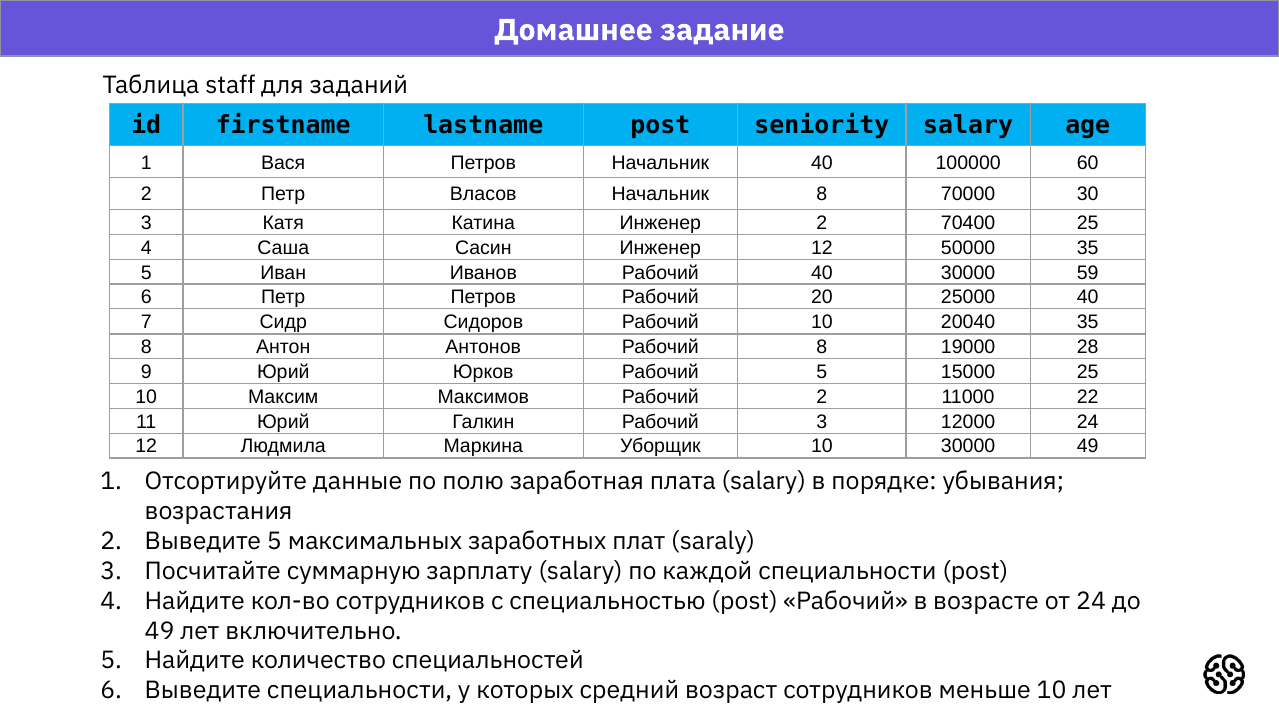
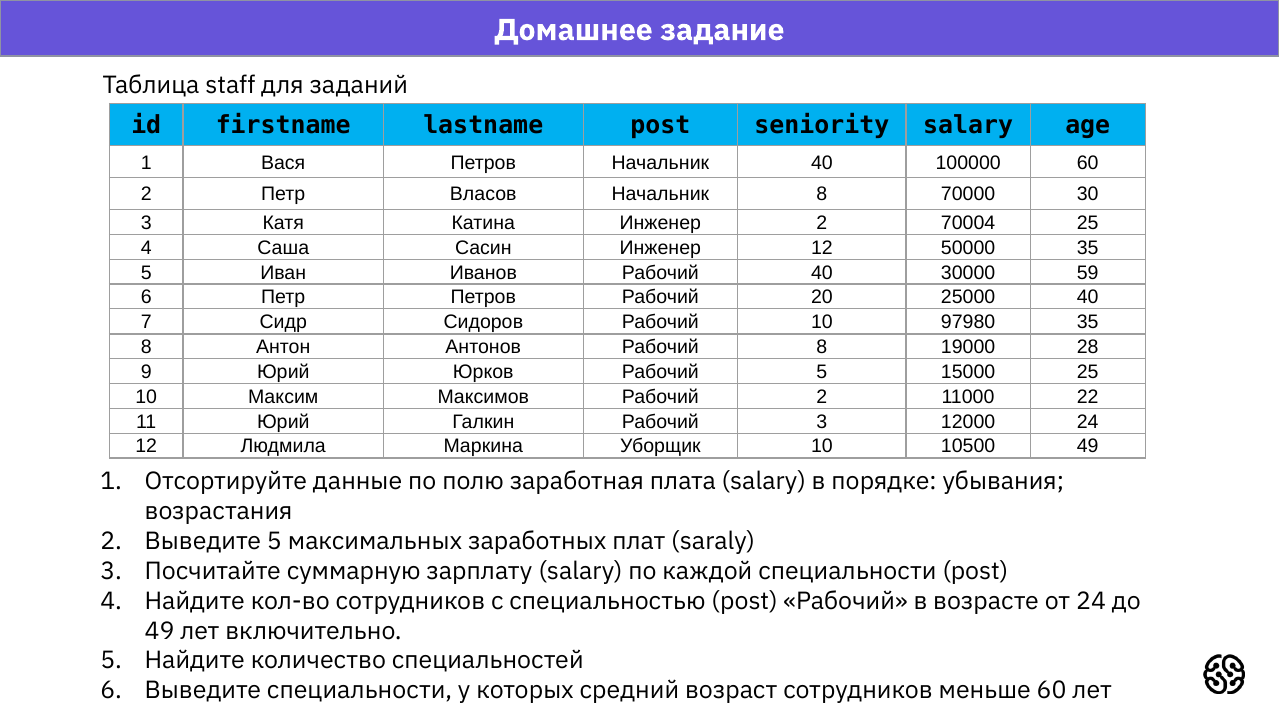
70400: 70400 -> 70004 (968, 223)
20040: 20040 -> 97980 (968, 323)
10 30000: 30000 -> 10500 (968, 447)
меньше 10: 10 -> 60 (1052, 691)
